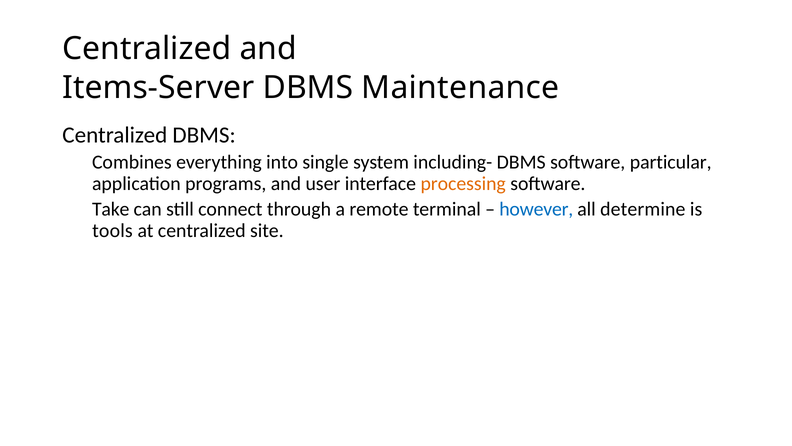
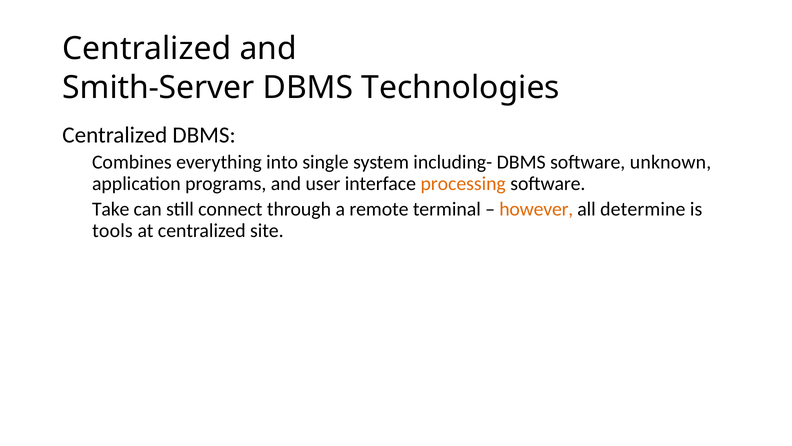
Items-Server: Items-Server -> Smith-Server (158, 88)
Maintenance: Maintenance -> Technologies (461, 88)
particular: particular -> unknown (671, 162)
however colour: blue -> orange (536, 209)
